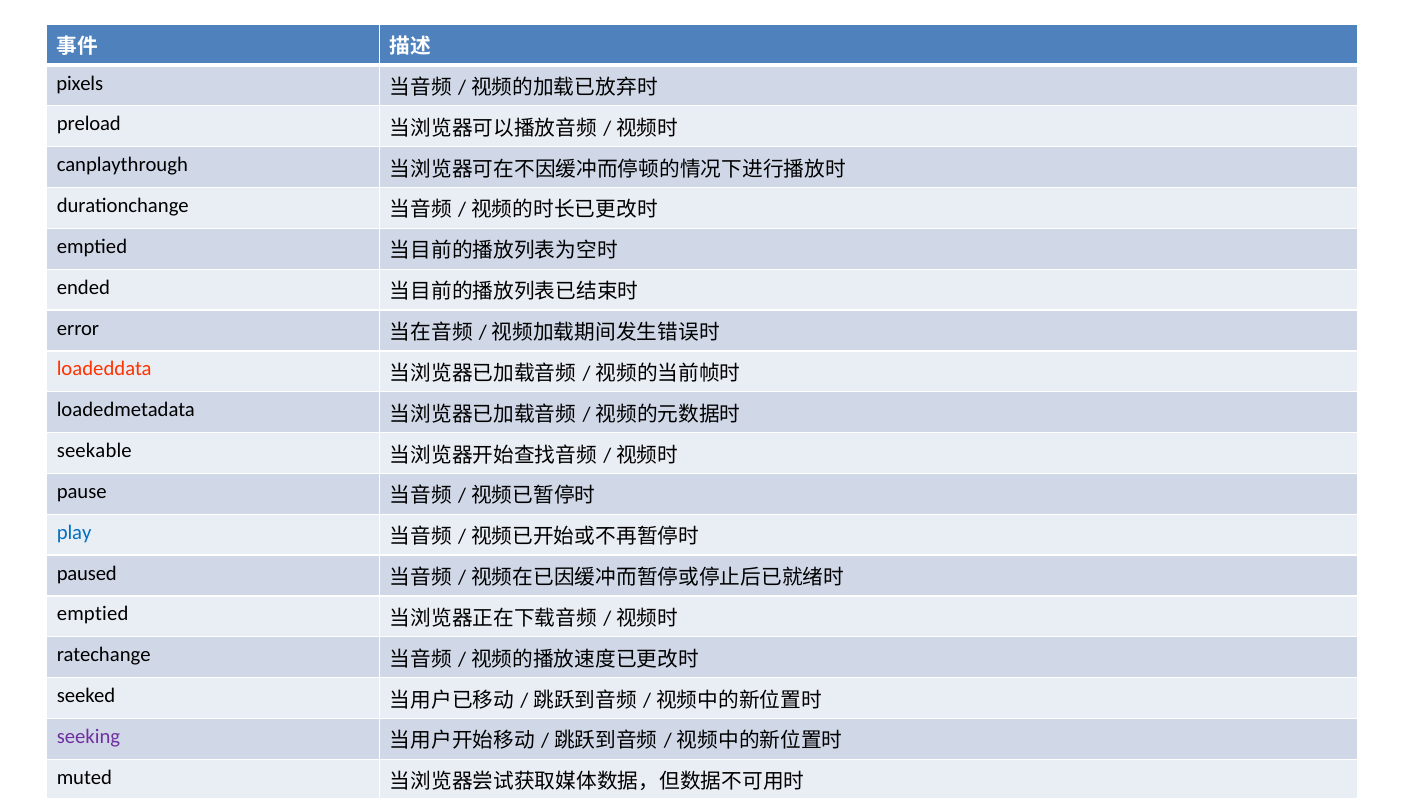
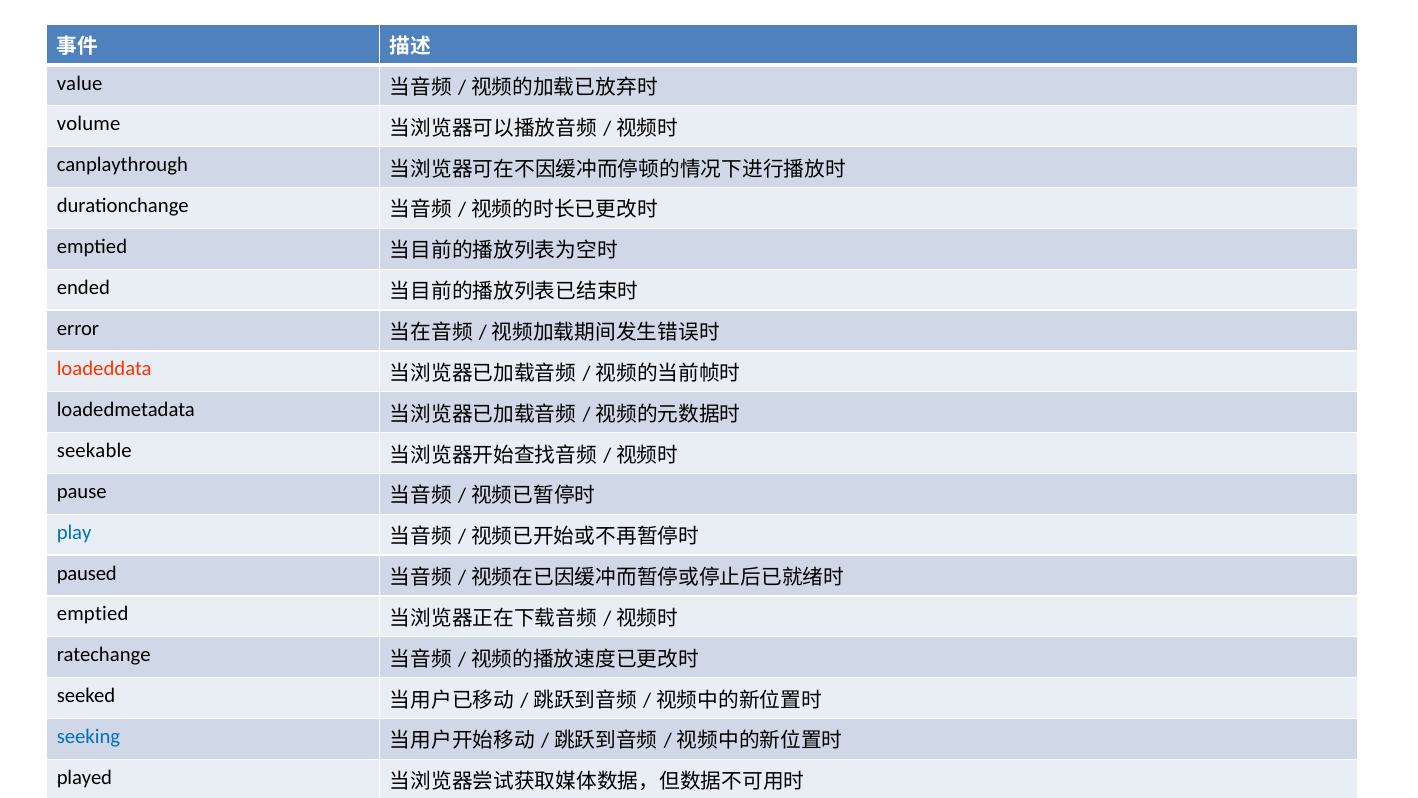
pixels: pixels -> value (80, 83)
preload: preload -> volume (89, 124)
seeking colour: purple -> blue (88, 736)
muted: muted -> played (84, 777)
